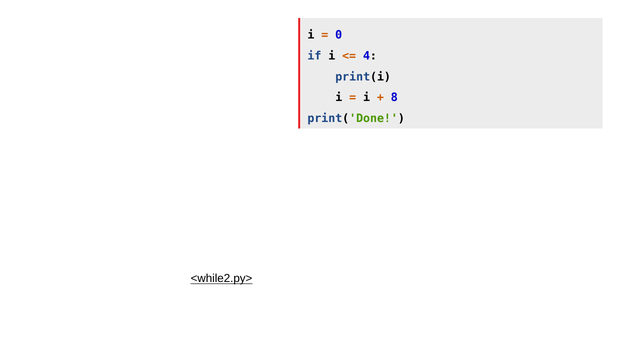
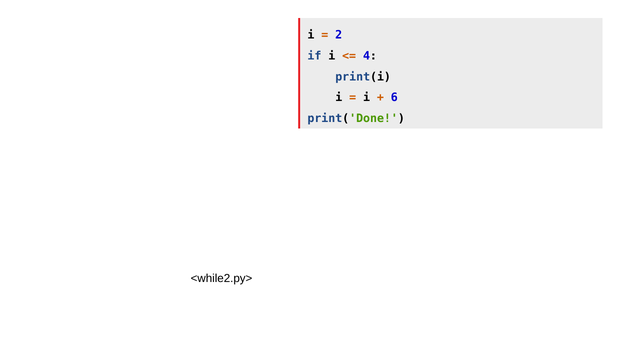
0: 0 -> 2 (339, 35)
8: 8 -> 6 (394, 98)
<while2.py> underline: present -> none (222, 279)
